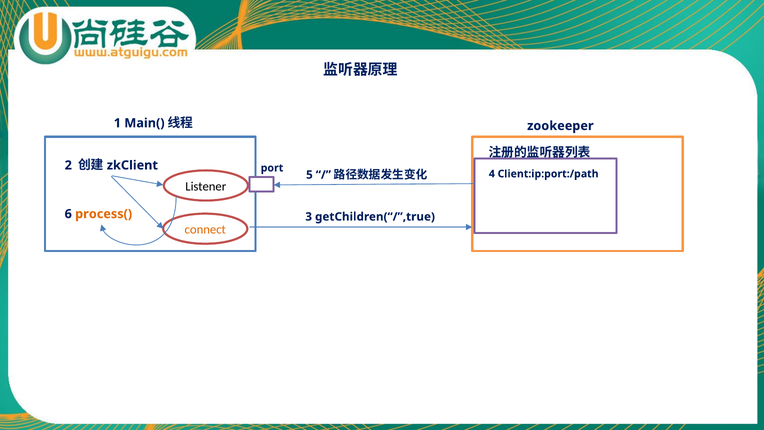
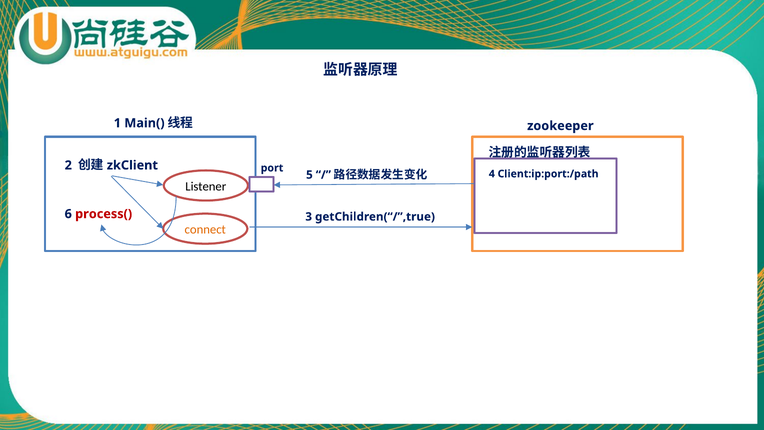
process( colour: orange -> red (104, 214)
